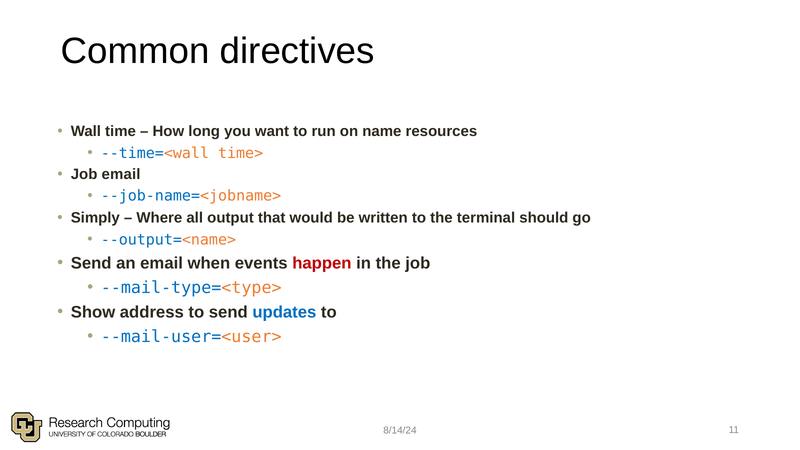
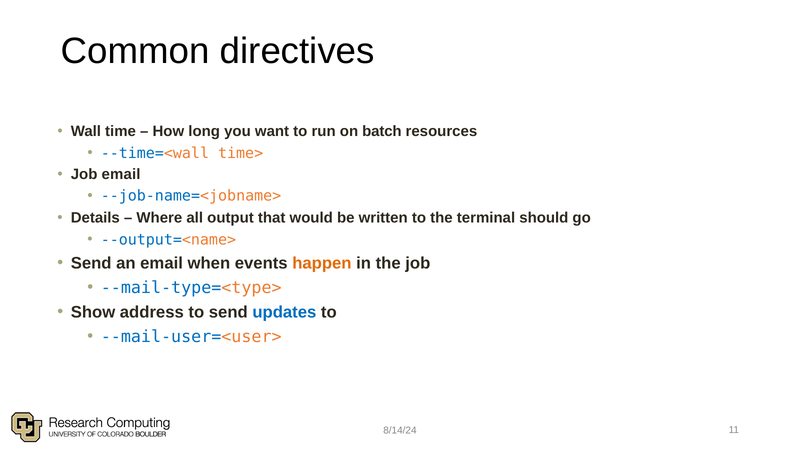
name: name -> batch (382, 132)
Simply: Simply -> Details (95, 218)
happen colour: red -> orange (322, 263)
